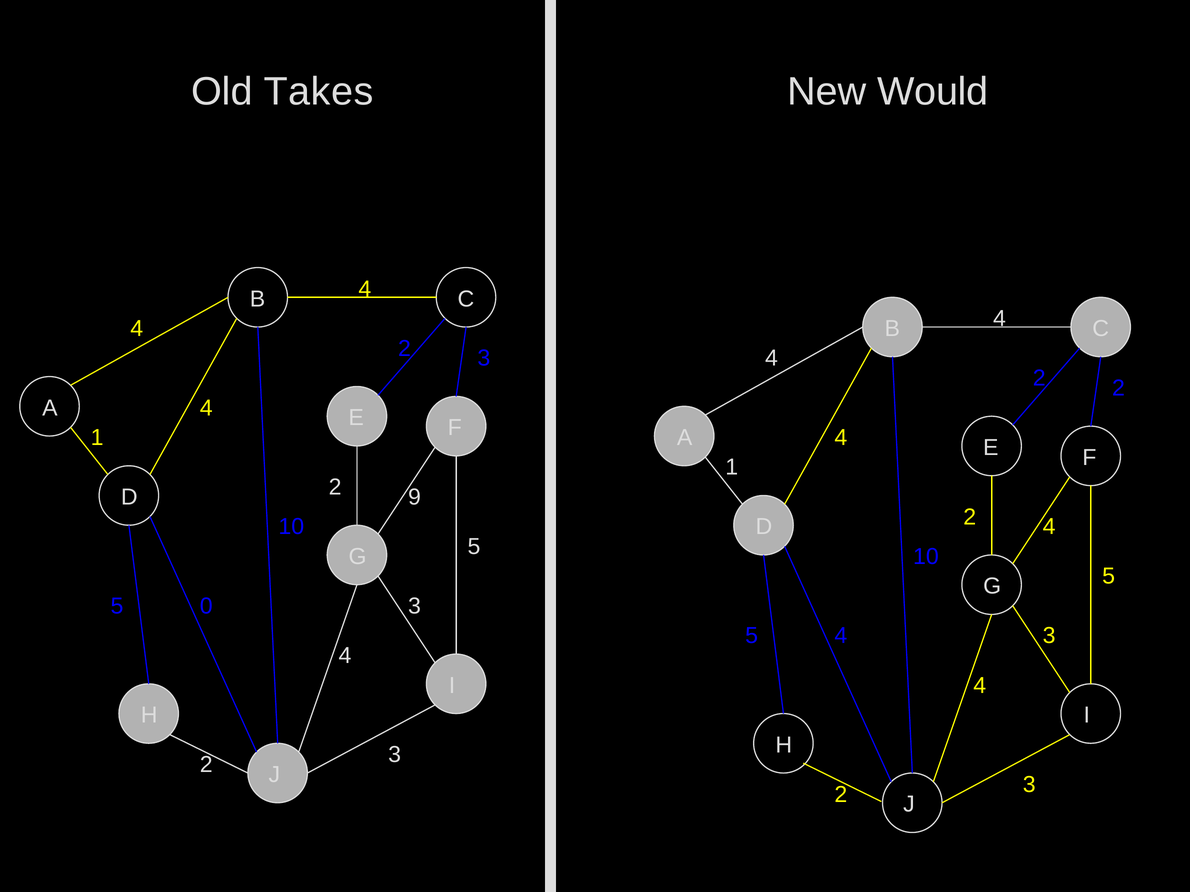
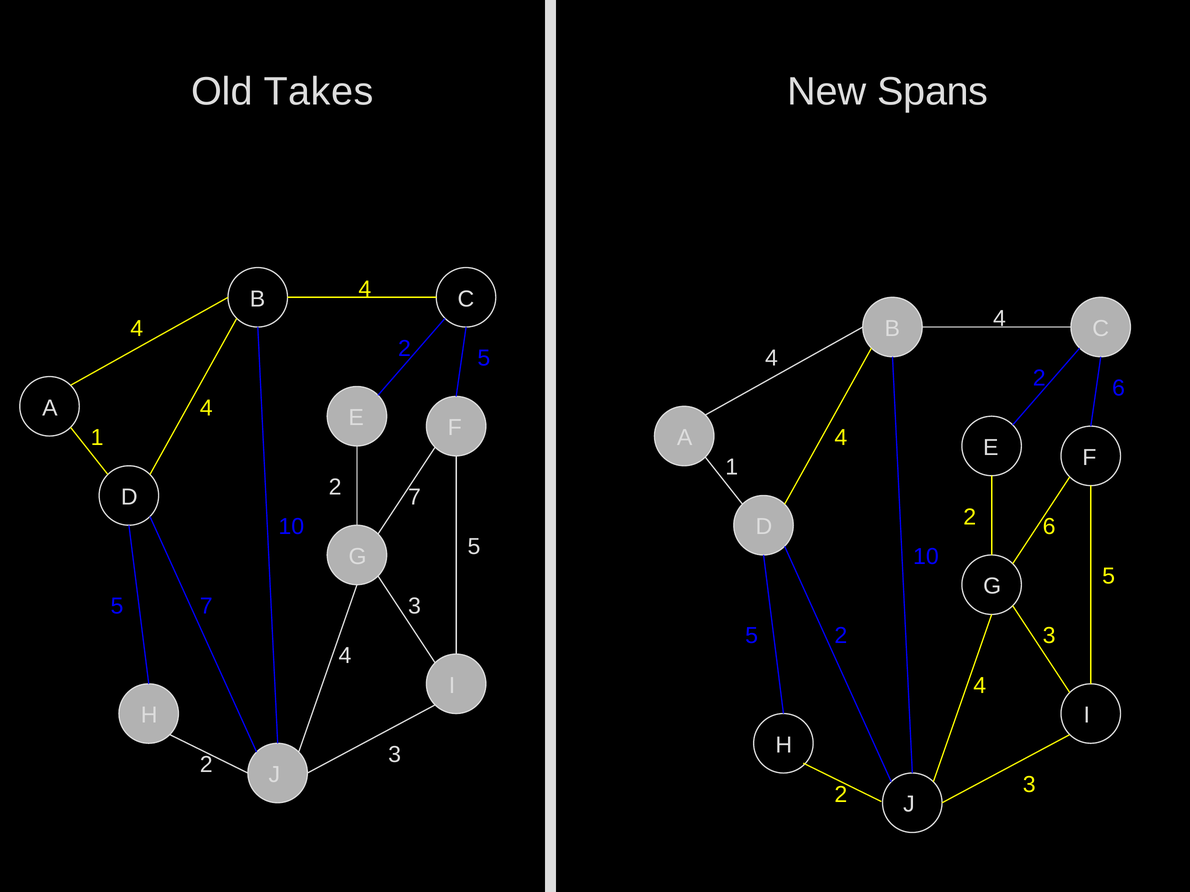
Would: Would -> Spans (933, 92)
3: 3 -> 5 (484, 359)
2: 2 -> 6 (1119, 388)
2 9: 9 -> 7 (414, 497)
4: 4 -> 6 (1049, 527)
5 0: 0 -> 7 (206, 606)
5 4: 4 -> 2 (841, 636)
